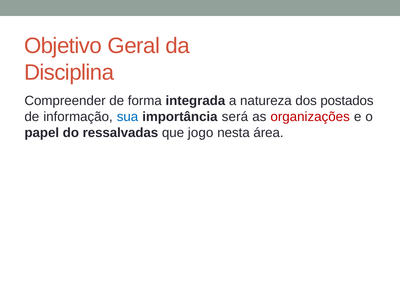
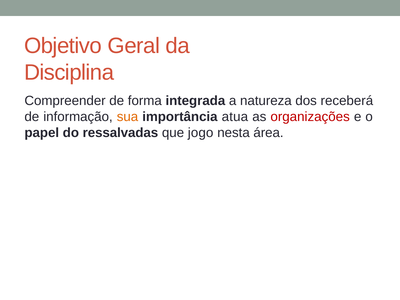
postados: postados -> receberá (347, 101)
sua colour: blue -> orange (127, 117)
será: será -> atua (235, 117)
